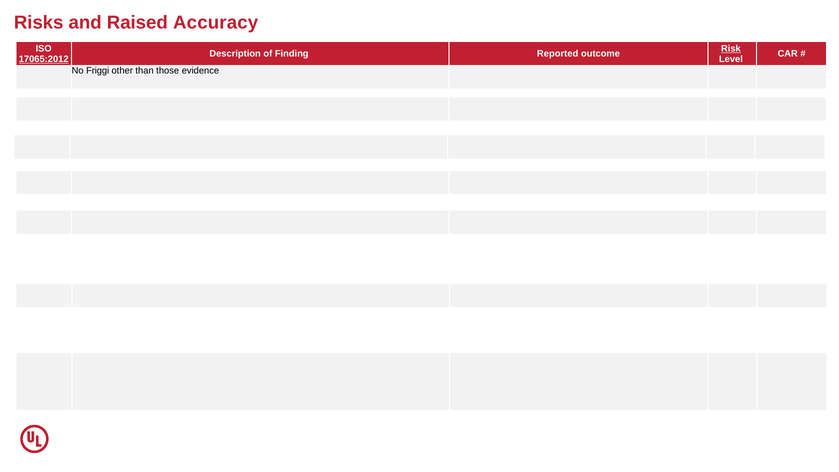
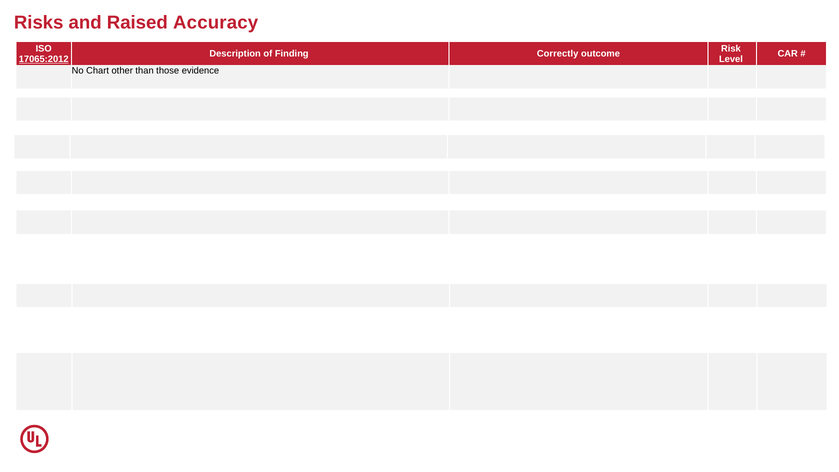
Risk underline: present -> none (731, 49)
Reported: Reported -> Correctly (558, 54)
Friggi: Friggi -> Chart (98, 71)
